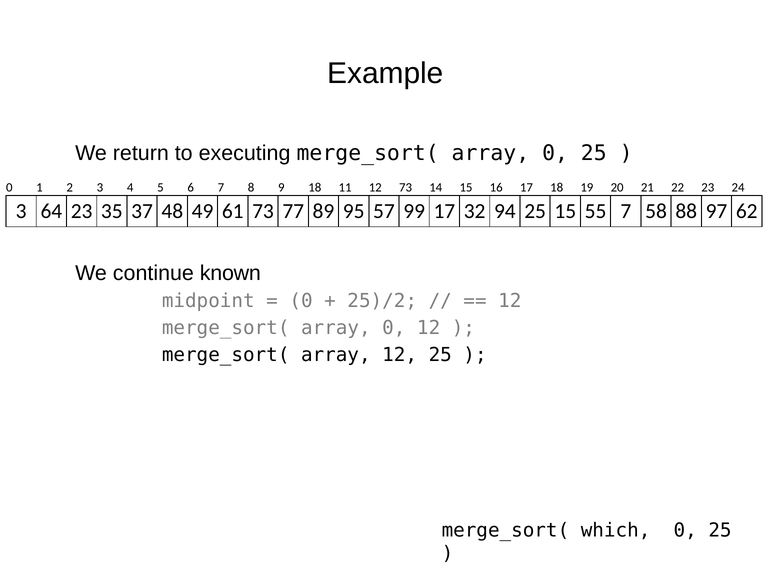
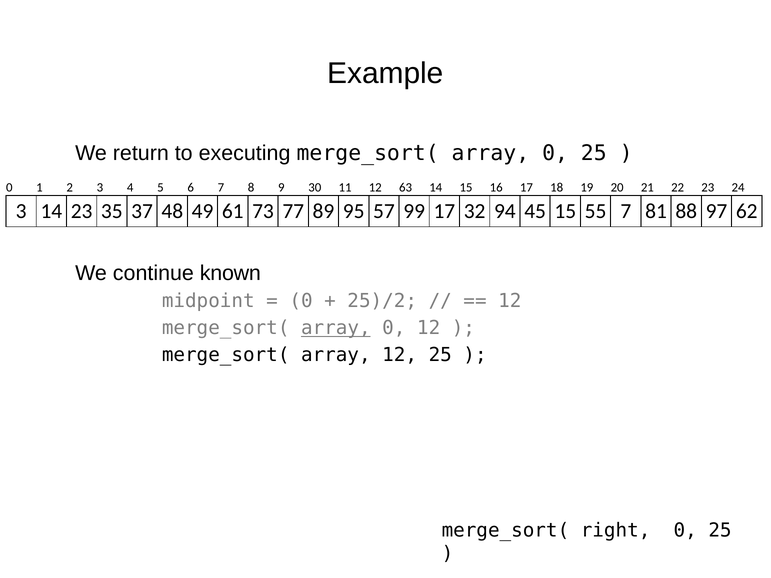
9 18: 18 -> 30 (315, 188)
12 73: 73 -> 63 (406, 188)
3 64: 64 -> 14 (51, 211)
94 25: 25 -> 45 (535, 211)
58: 58 -> 81 (656, 211)
array underline: none -> present (336, 328)
which: which -> right (616, 530)
